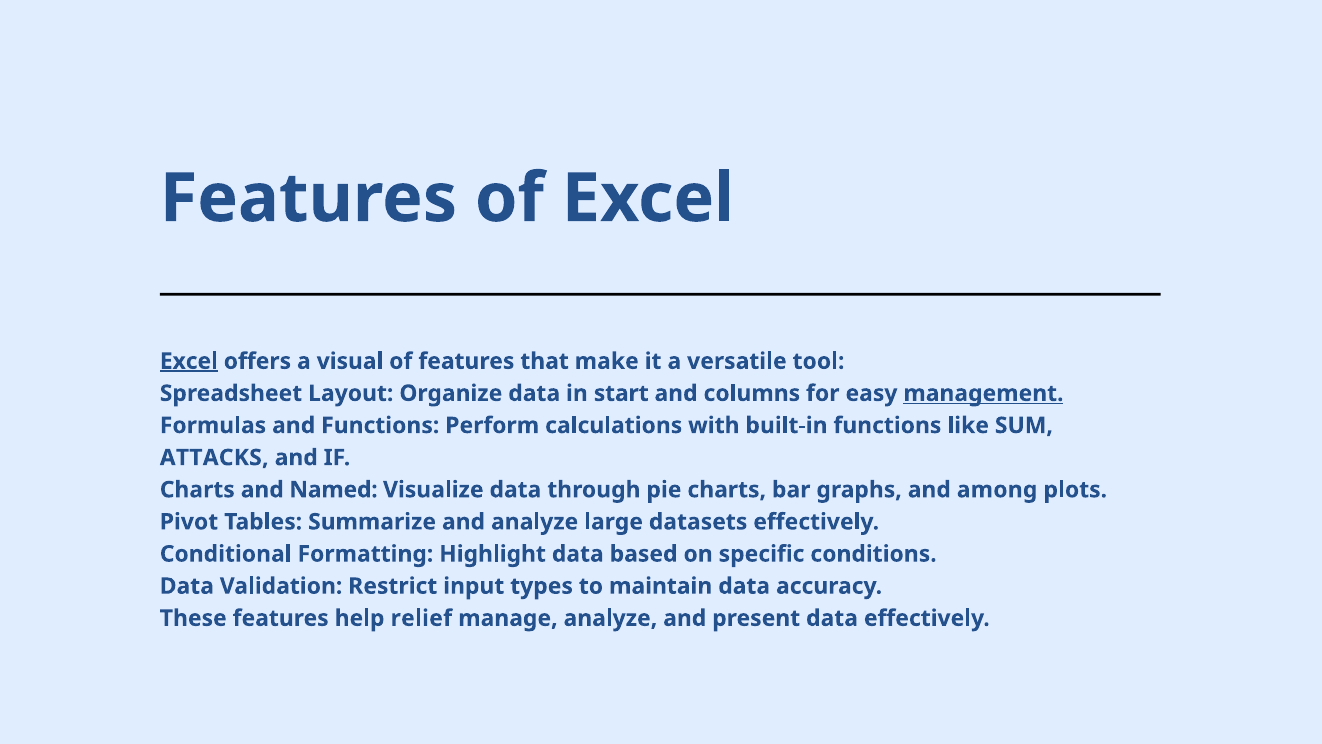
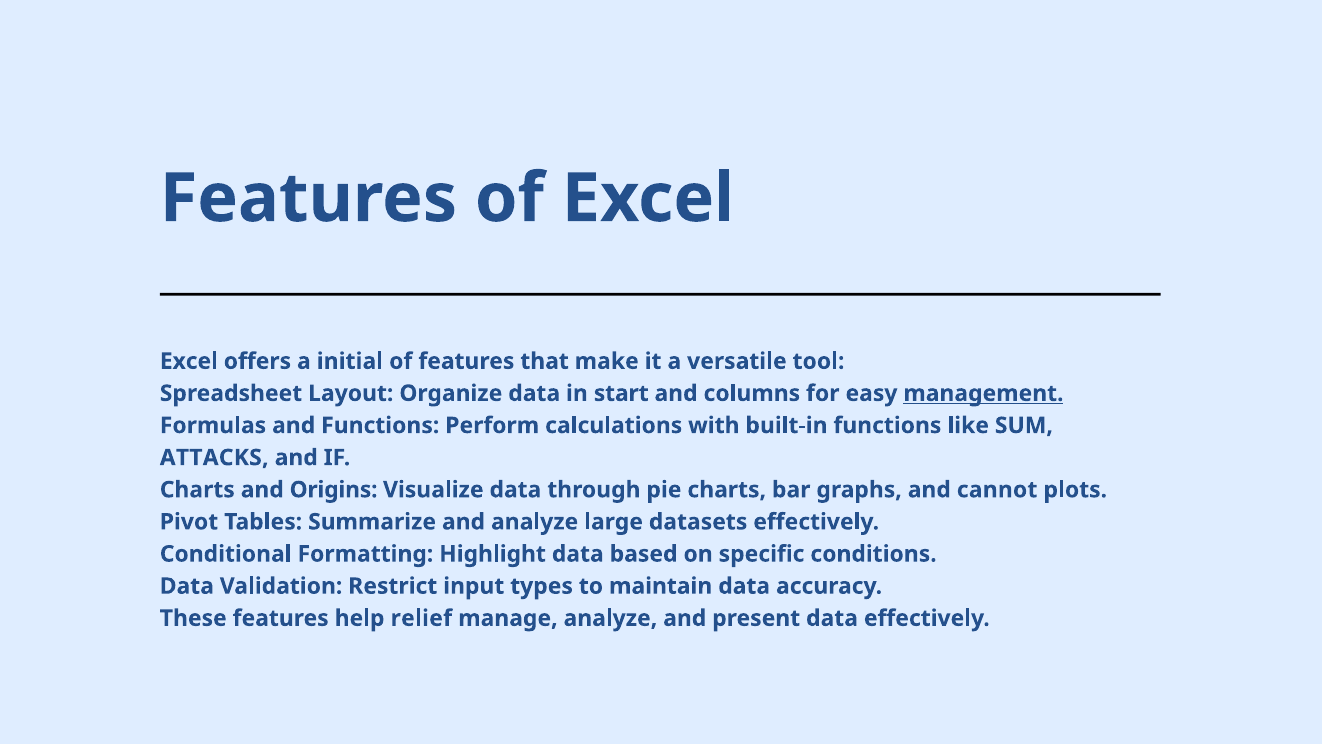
Excel underline: present -> none (189, 361)
visual: visual -> initial (350, 361)
Named: Named -> Origins (334, 490)
among: among -> cannot (997, 490)
